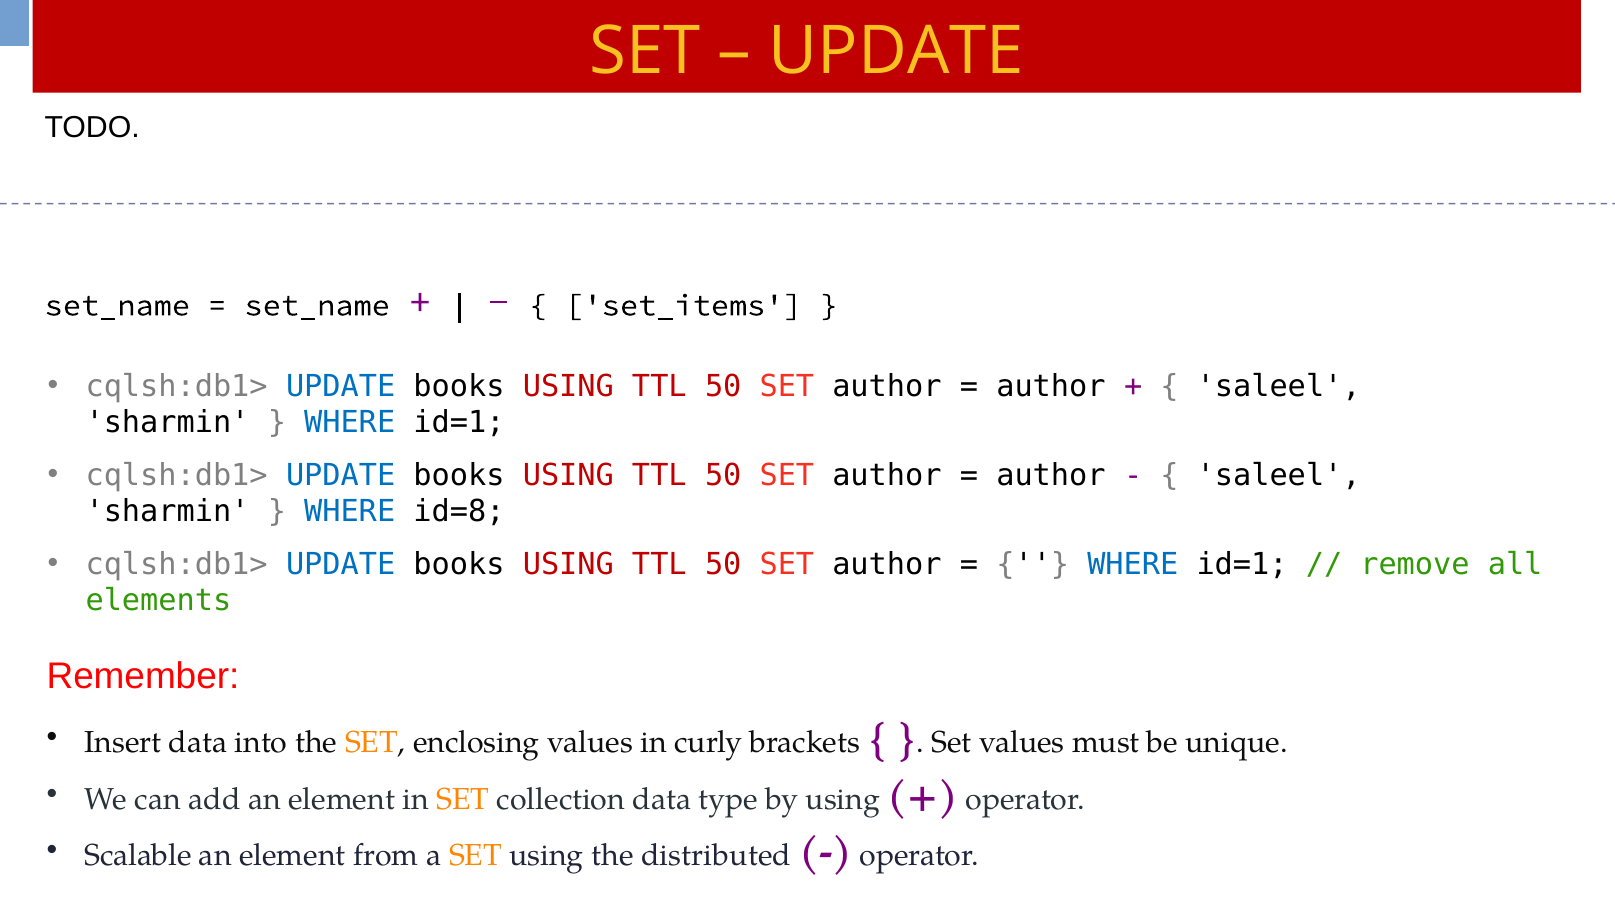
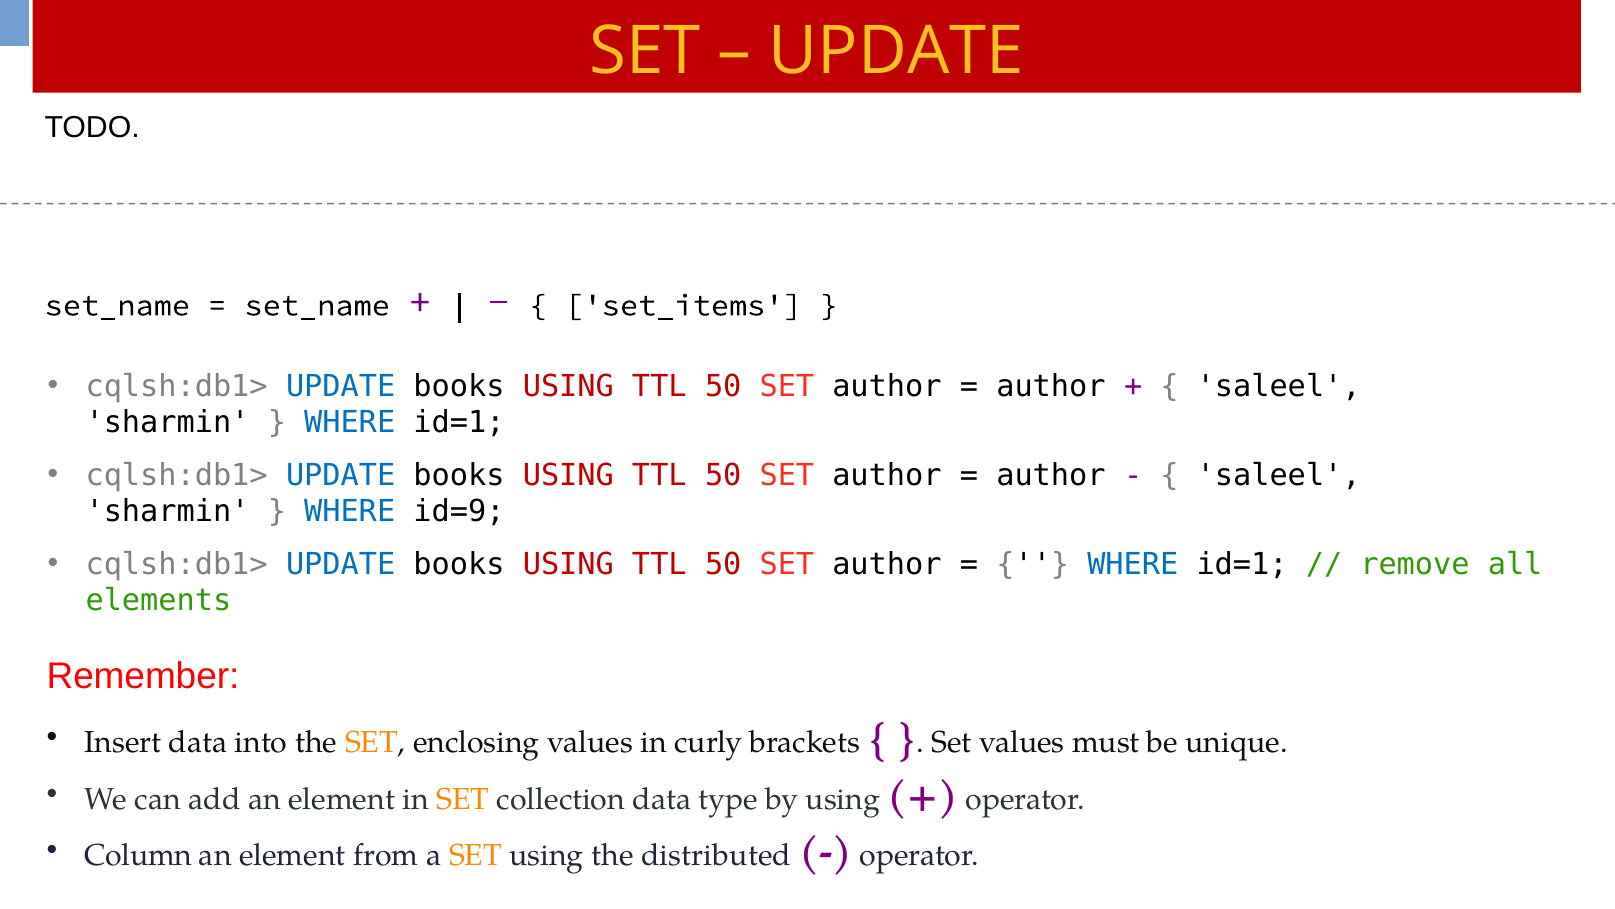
id=8: id=8 -> id=9 (459, 511)
Scalable: Scalable -> Column (138, 855)
